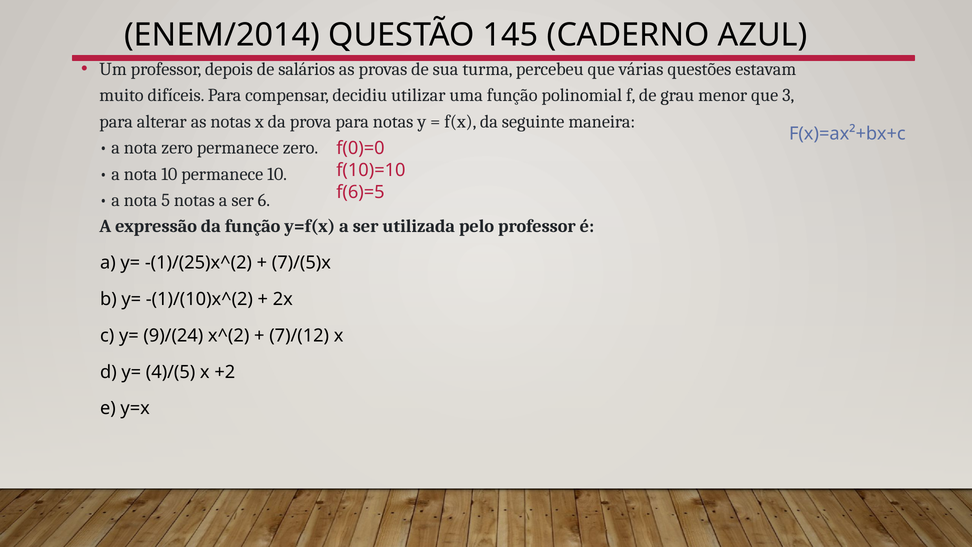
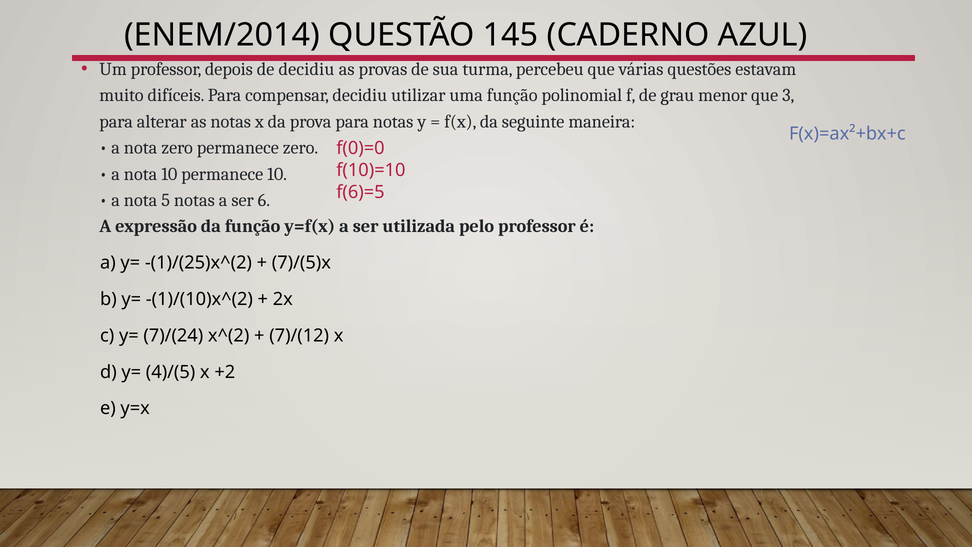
de salários: salários -> decidiu (306, 69)
9)/(24: 9)/(24 -> 7)/(24 (173, 335)
